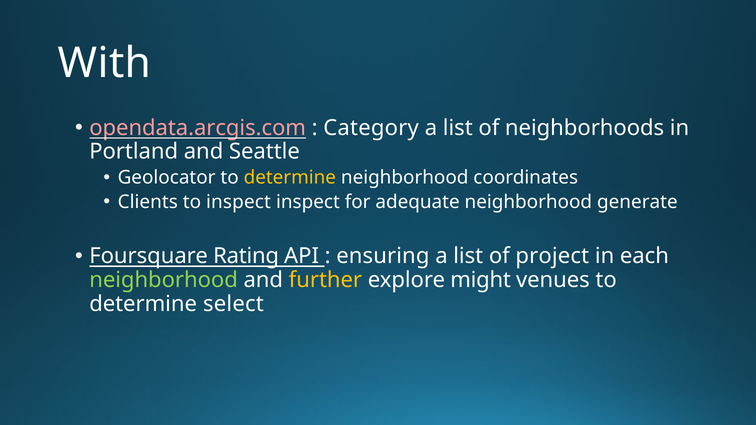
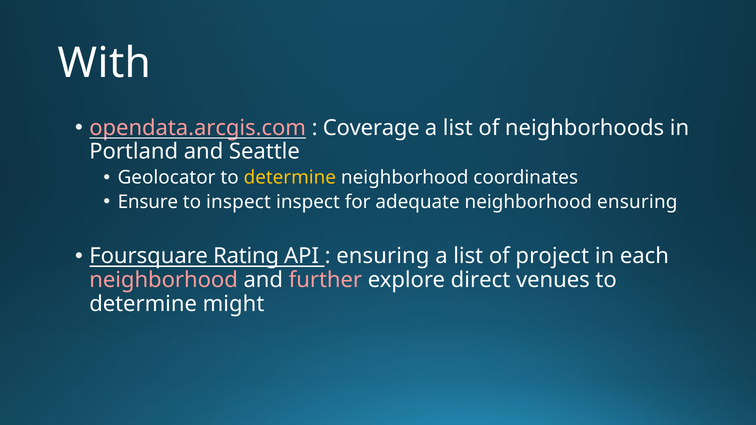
Category: Category -> Coverage (371, 128)
Clients: Clients -> Ensure (148, 202)
neighborhood generate: generate -> ensuring (637, 202)
neighborhood colour: light green -> pink (164, 280)
further colour: yellow -> pink (325, 280)
might: might -> direct (480, 280)
select: select -> might (233, 304)
